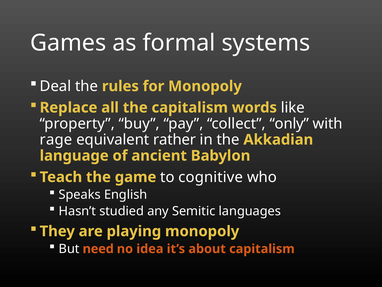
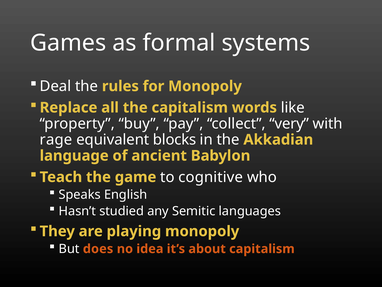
only: only -> very (289, 123)
rather: rather -> blocks (175, 139)
need: need -> does (98, 248)
